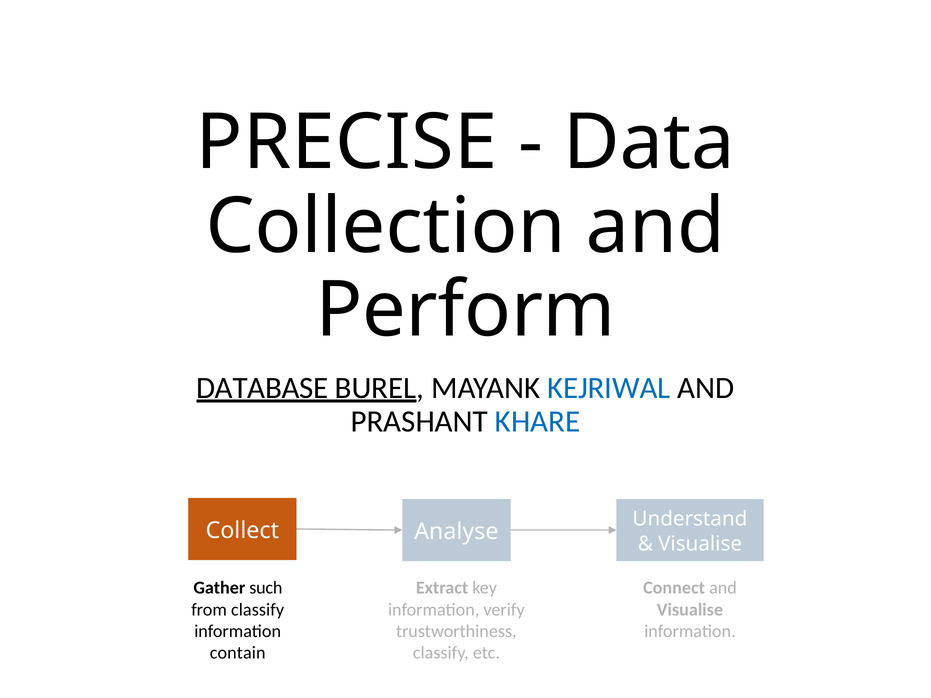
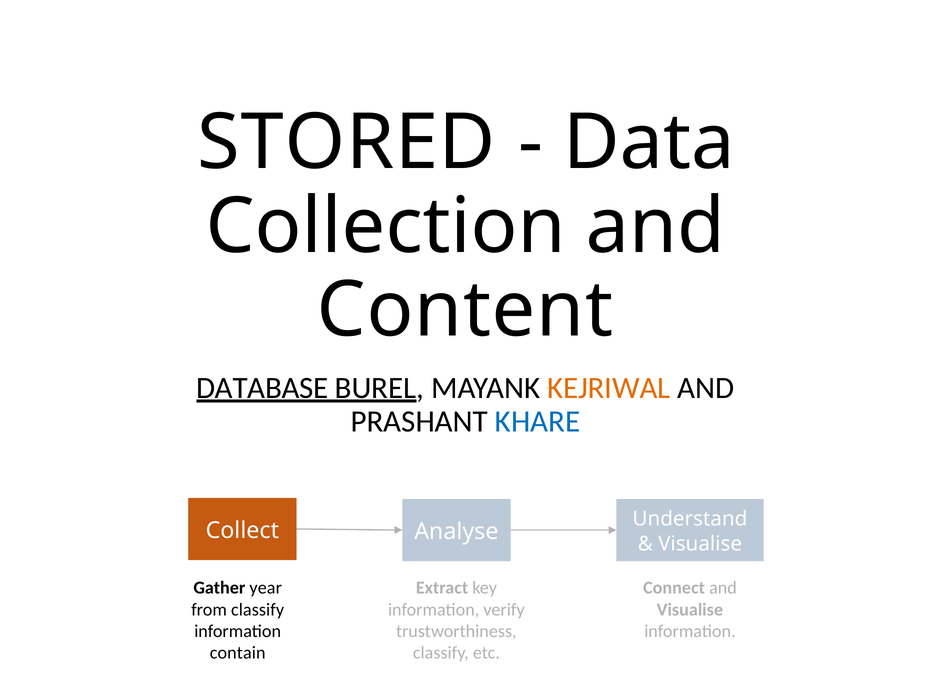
PRECISE: PRECISE -> STORED (346, 143)
Perform: Perform -> Content (465, 310)
KEJRIWAL colour: blue -> orange (609, 388)
such: such -> year (266, 588)
